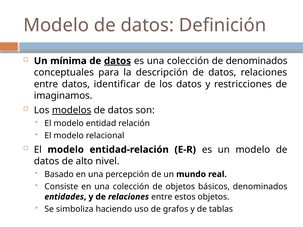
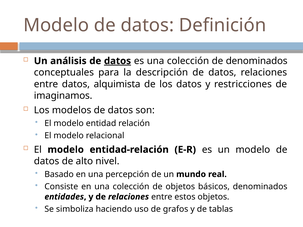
mínima: mínima -> análisis (68, 61)
identificar: identificar -> alquimista (117, 84)
modelos underline: present -> none (72, 110)
